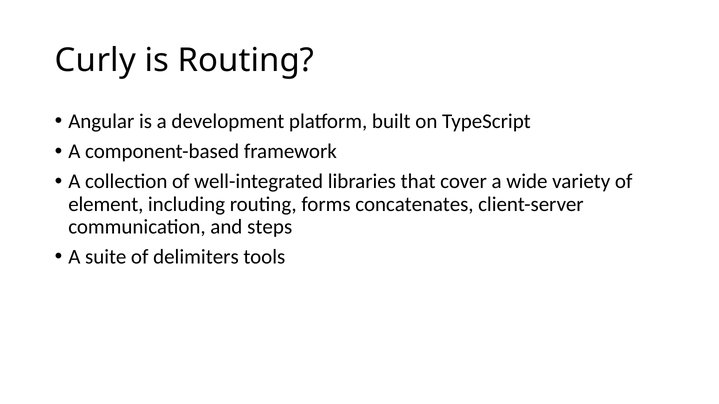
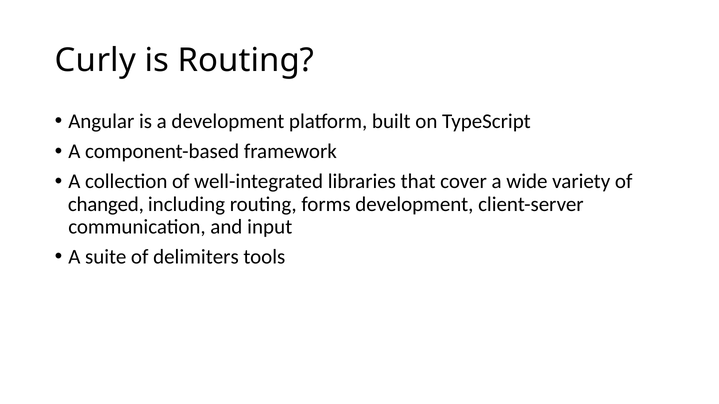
element: element -> changed (106, 204)
forms concatenates: concatenates -> development (414, 204)
steps: steps -> input (270, 227)
